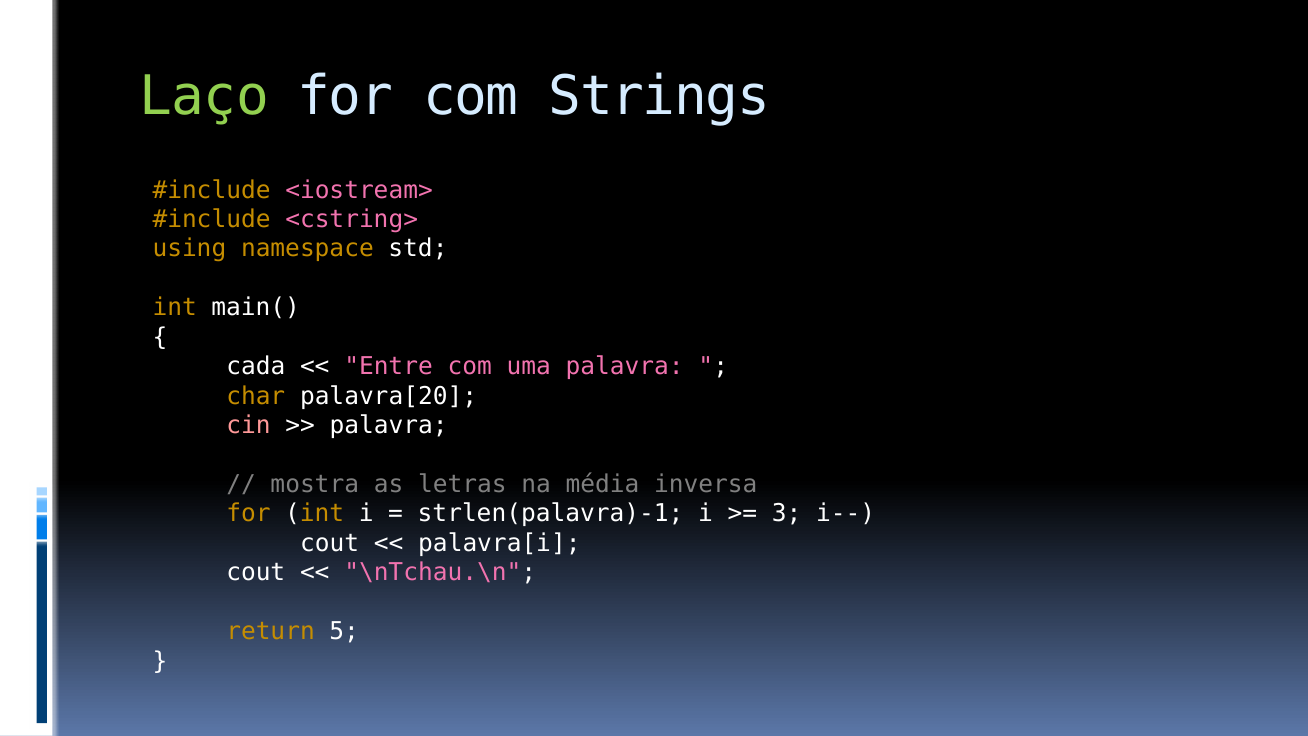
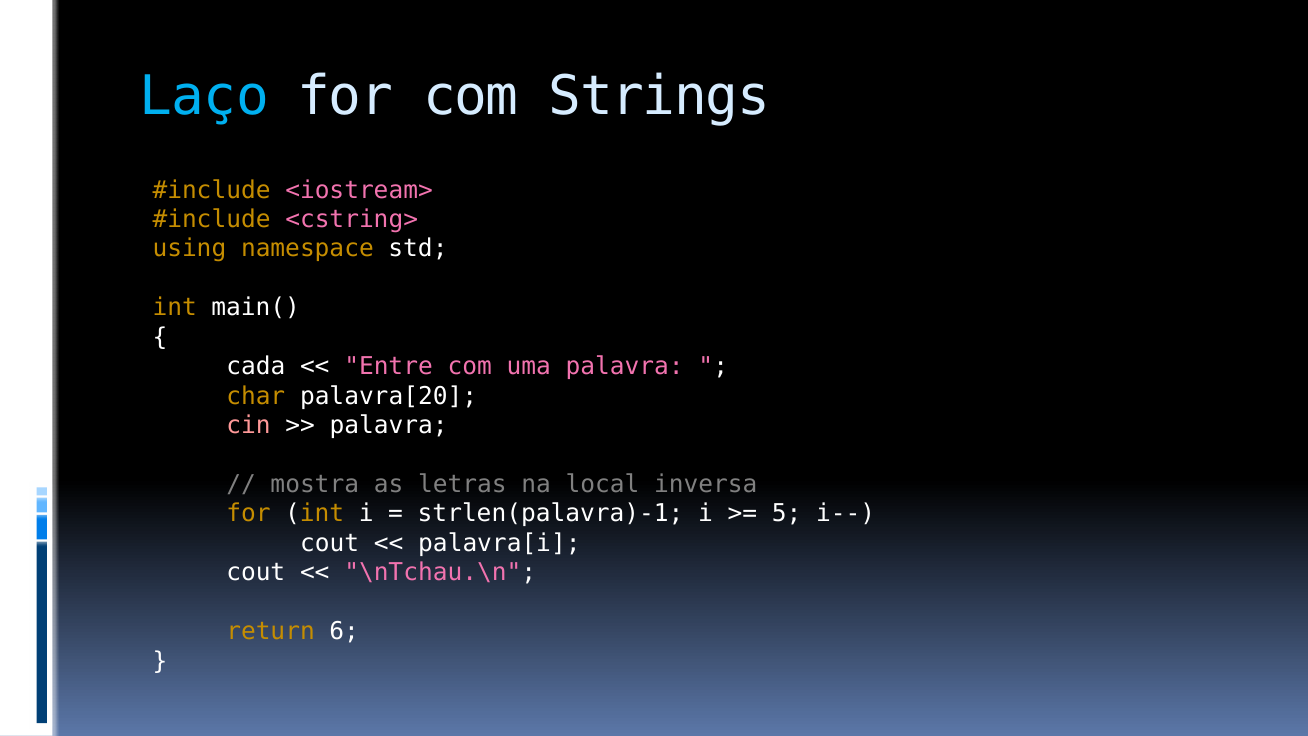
Laço colour: light green -> light blue (204, 96)
média: média -> local (603, 484)
3: 3 -> 5 (787, 514)
5: 5 -> 6 (344, 631)
